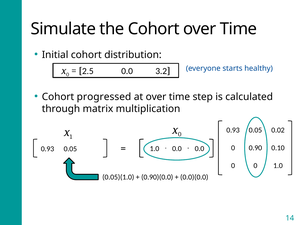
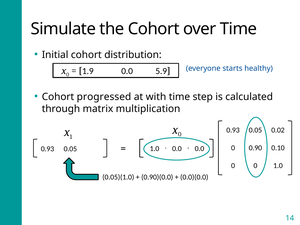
2.5: 2.5 -> 1.9 (88, 71)
3.2: 3.2 -> 5.9 (161, 71)
at over: over -> with (156, 97)
